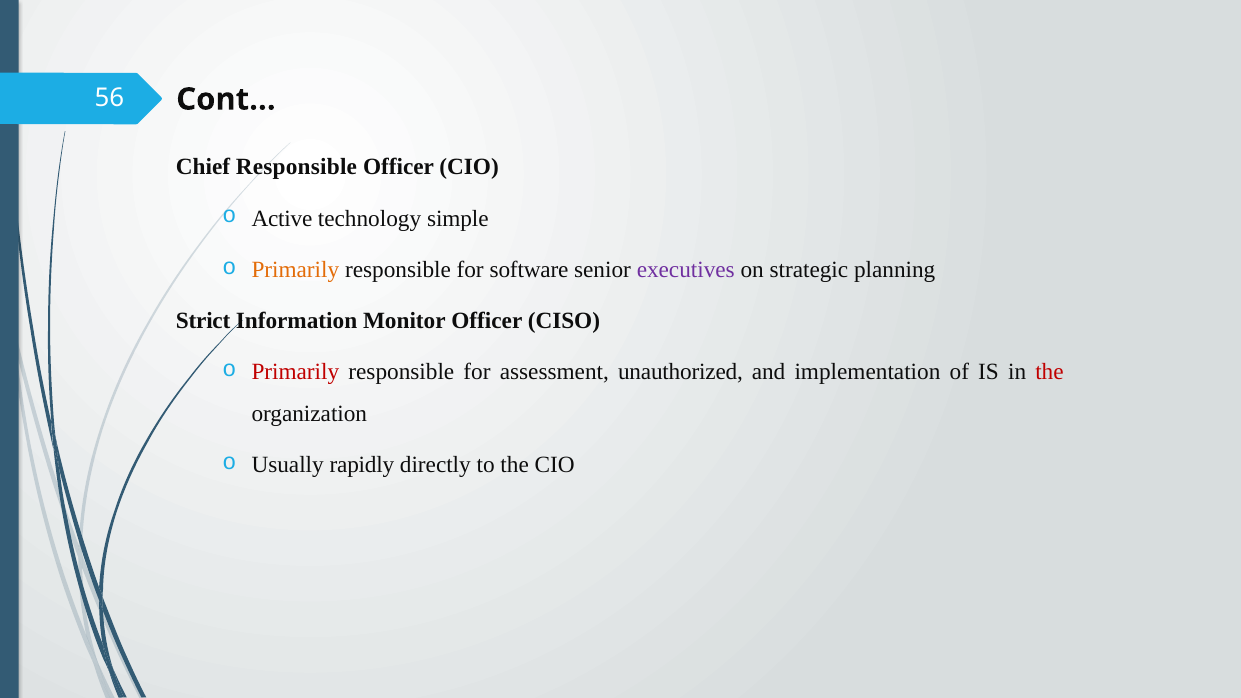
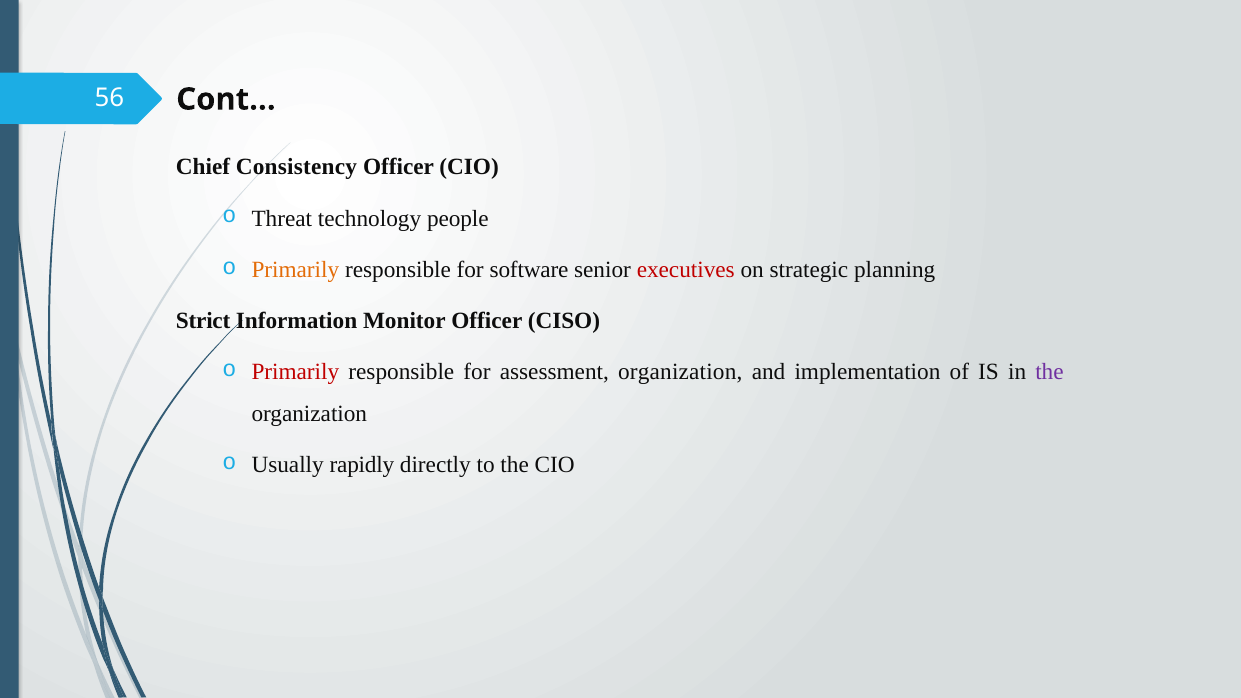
Chief Responsible: Responsible -> Consistency (296, 167)
Active: Active -> Threat (282, 218)
simple: simple -> people (458, 218)
executives colour: purple -> red (686, 270)
assessment unauthorized: unauthorized -> organization (680, 372)
the colour: red -> purple (1049, 372)
